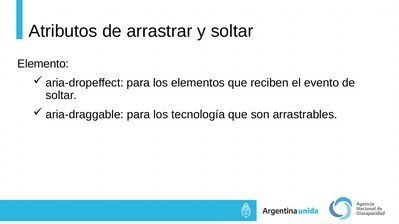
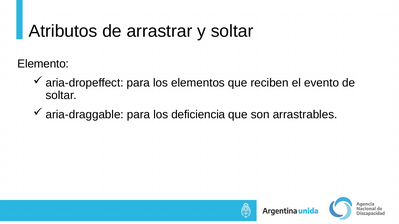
tecnología: tecnología -> deficiencia (198, 115)
